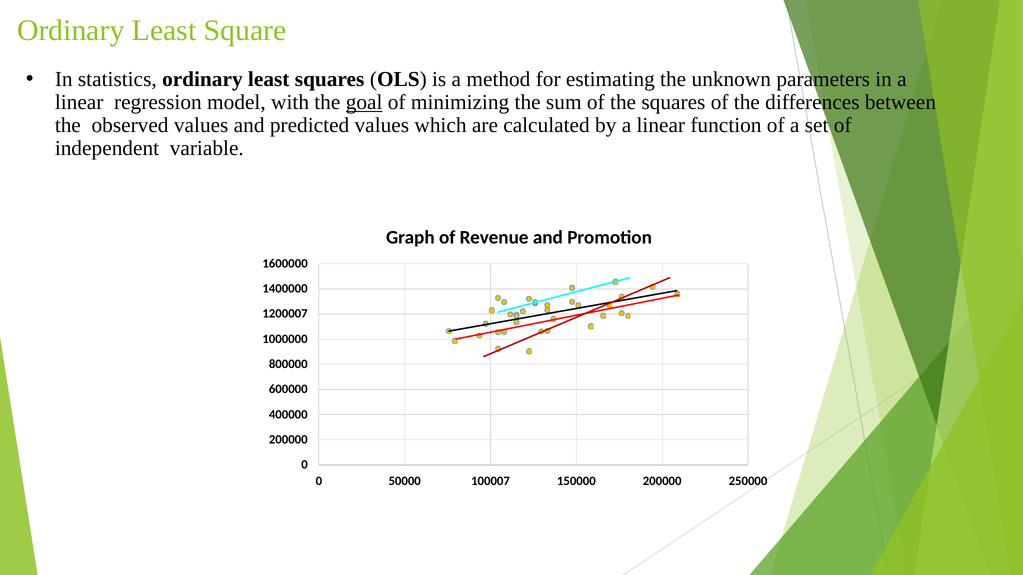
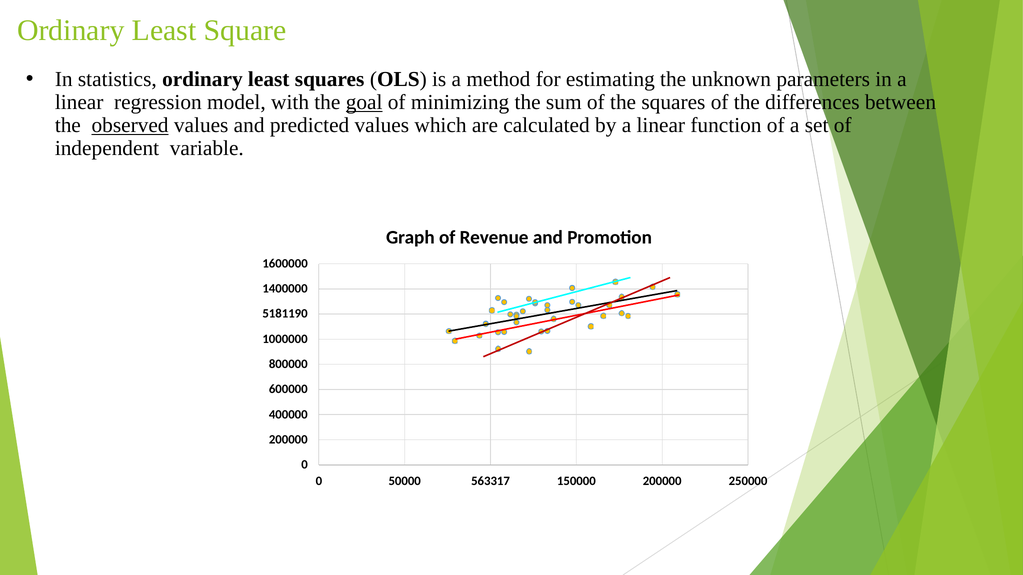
observed underline: none -> present (130, 125)
1200007: 1200007 -> 5181190 (285, 314)
100007: 100007 -> 563317 (491, 482)
